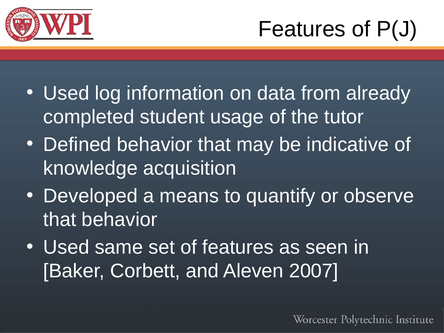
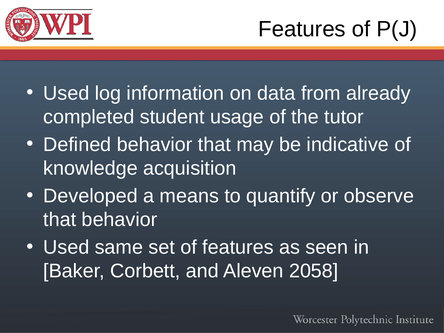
2007: 2007 -> 2058 (314, 271)
